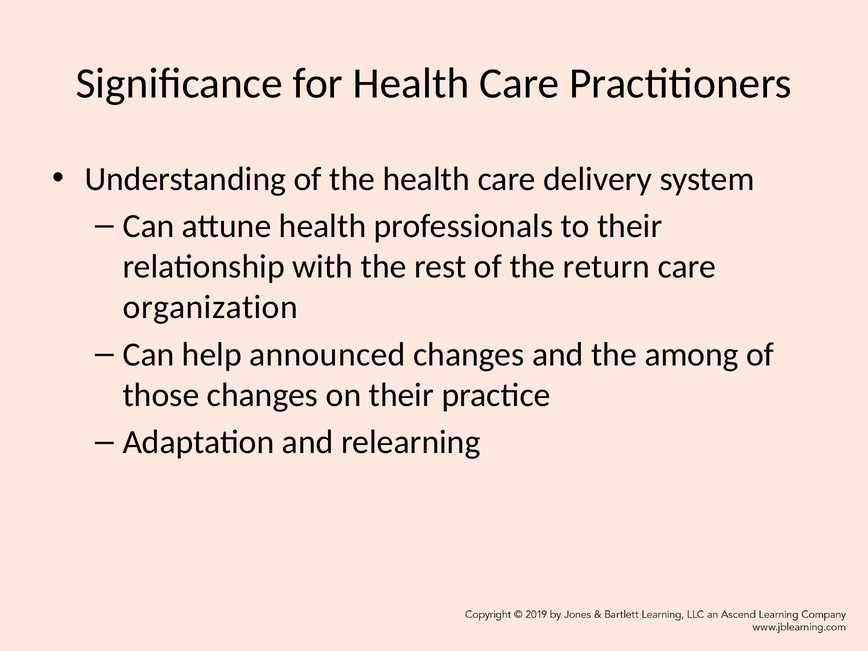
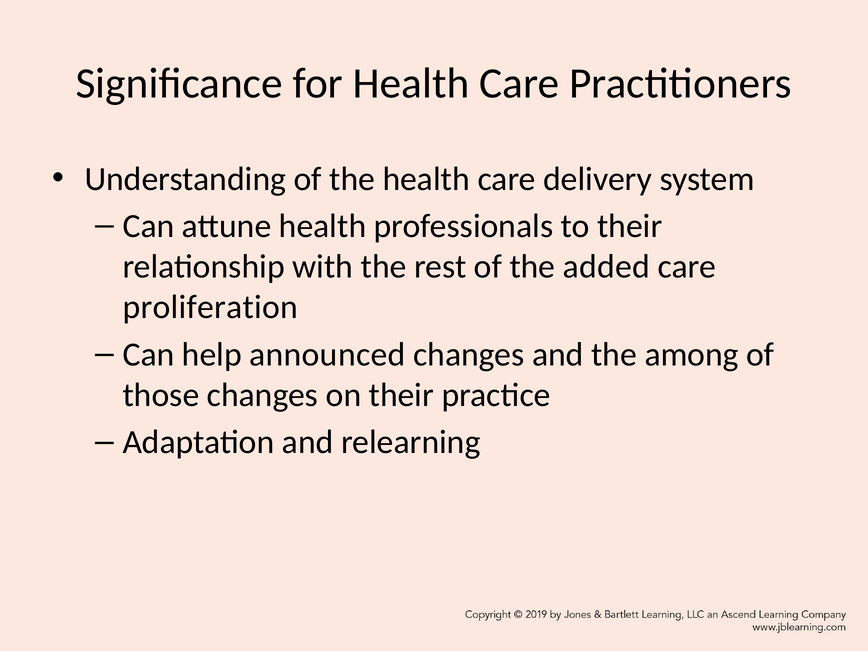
return: return -> added (606, 267)
organization: organization -> proliferation (210, 307)
